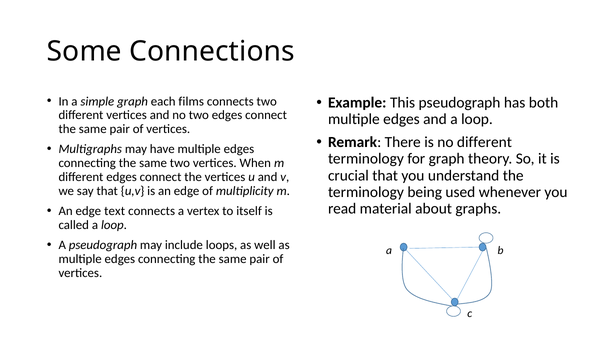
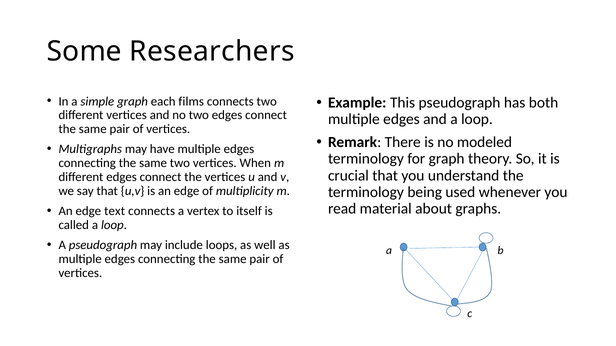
Connections: Connections -> Researchers (212, 52)
no different: different -> modeled (484, 142)
